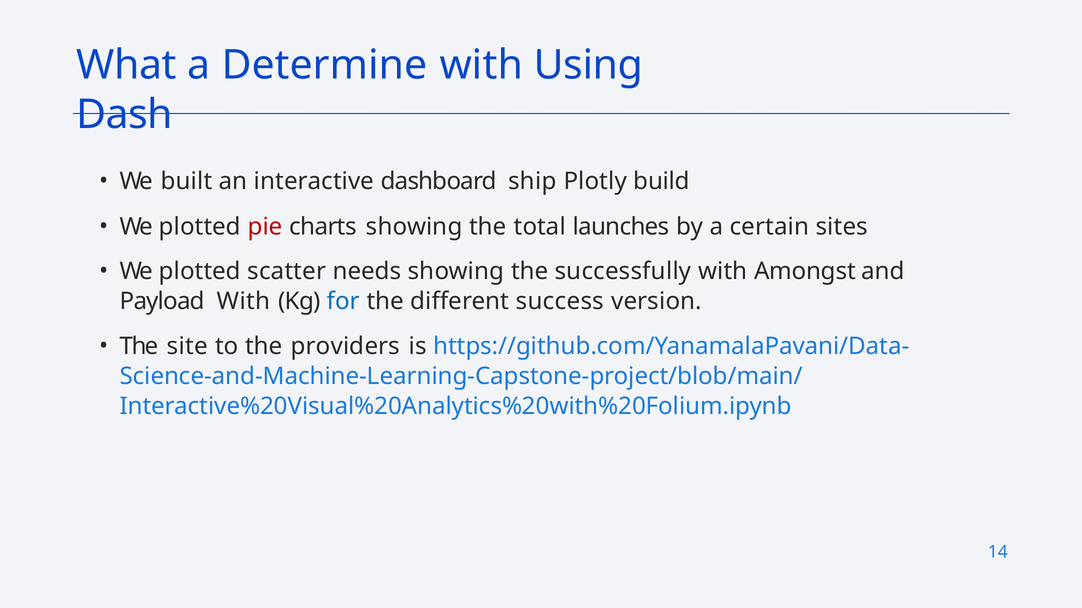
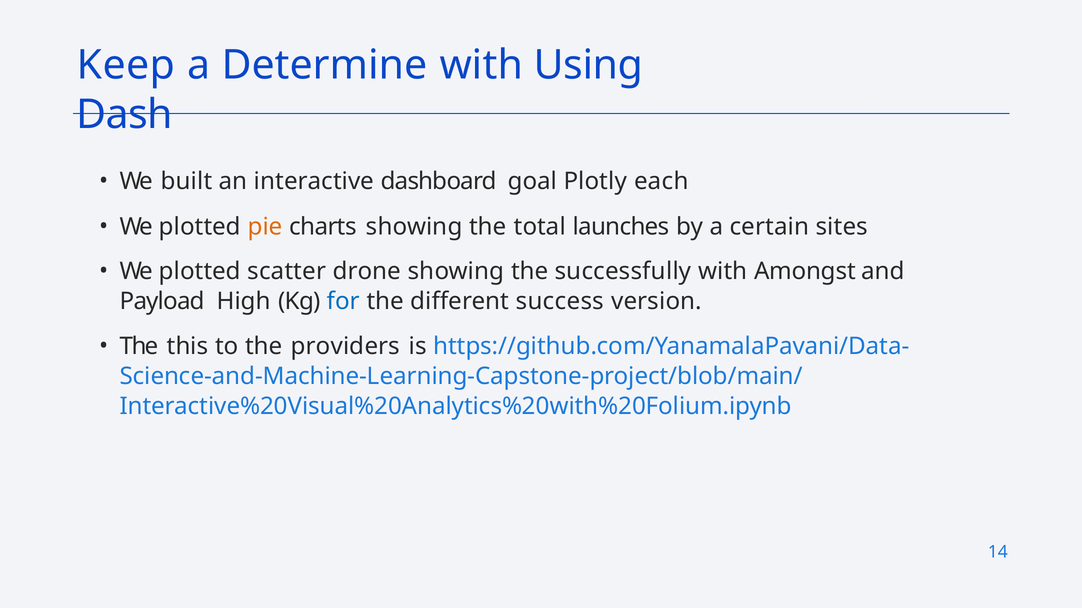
What: What -> Keep (126, 65)
ship: ship -> goal (532, 181)
build: build -> each (661, 181)
pie colour: red -> orange (265, 227)
needs: needs -> drone (367, 272)
Payload With: With -> High (244, 302)
site: site -> this (188, 346)
